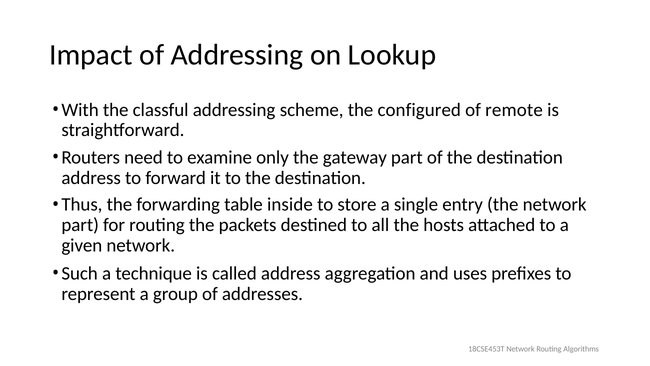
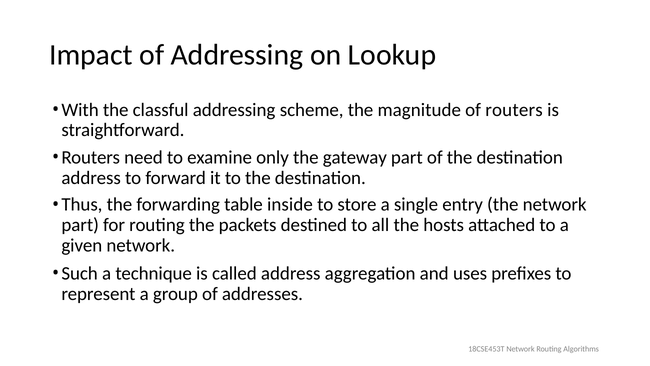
configured: configured -> magnitude (419, 110)
of remote: remote -> routers (514, 110)
